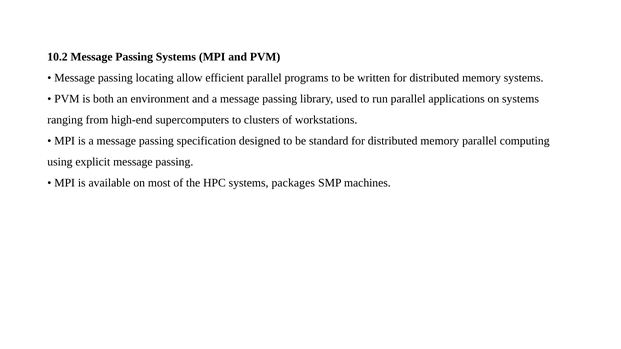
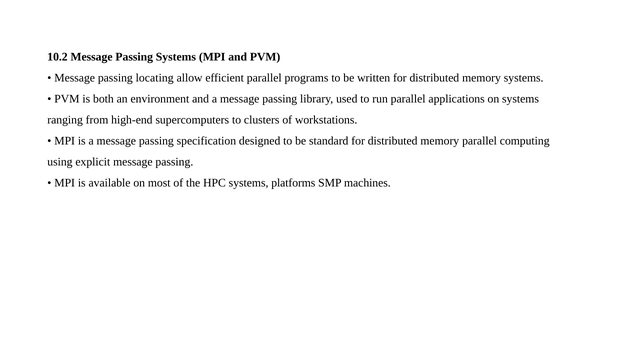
packages: packages -> platforms (293, 183)
